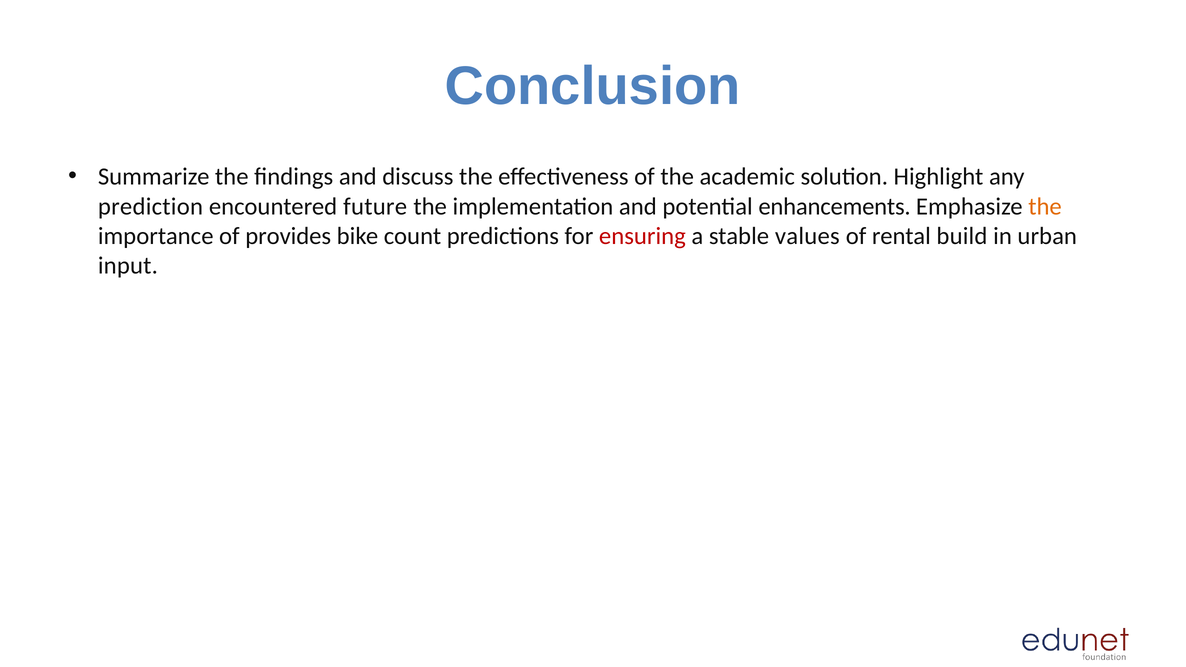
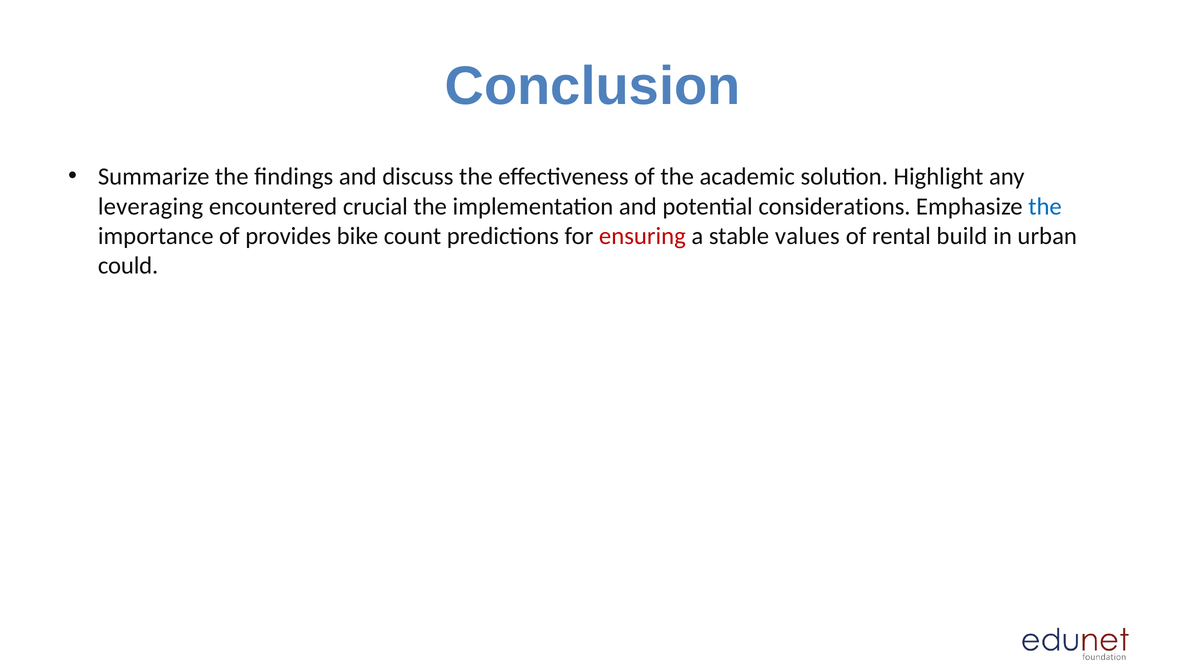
prediction: prediction -> leveraging (151, 206)
future: future -> crucial (375, 206)
enhancements: enhancements -> considerations (834, 206)
the colour: orange -> blue (1045, 206)
input: input -> could (128, 266)
